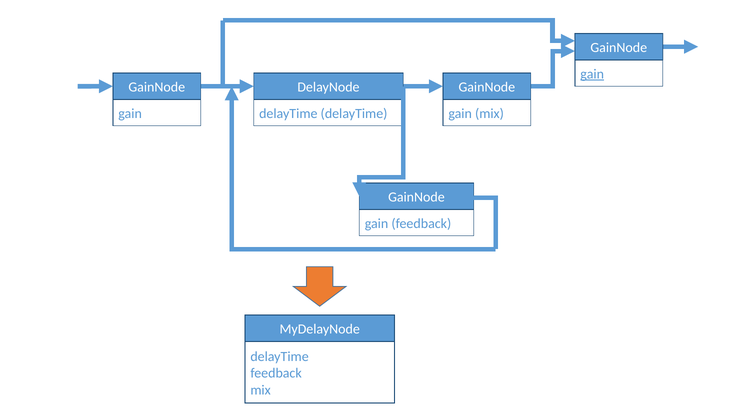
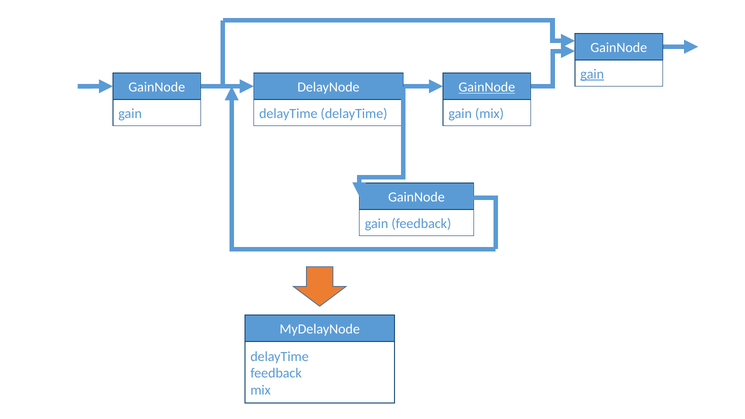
GainNode underline: none -> present (487, 87)
